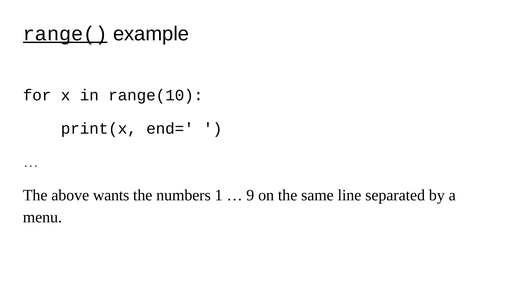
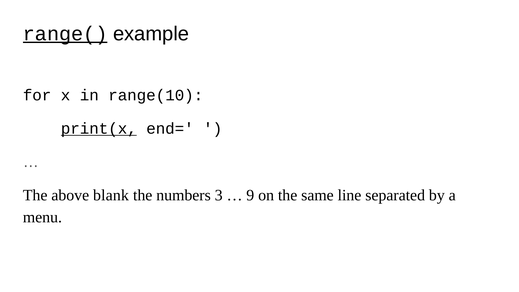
print(x underline: none -> present (99, 128)
wants: wants -> blank (111, 195)
1: 1 -> 3 (219, 195)
